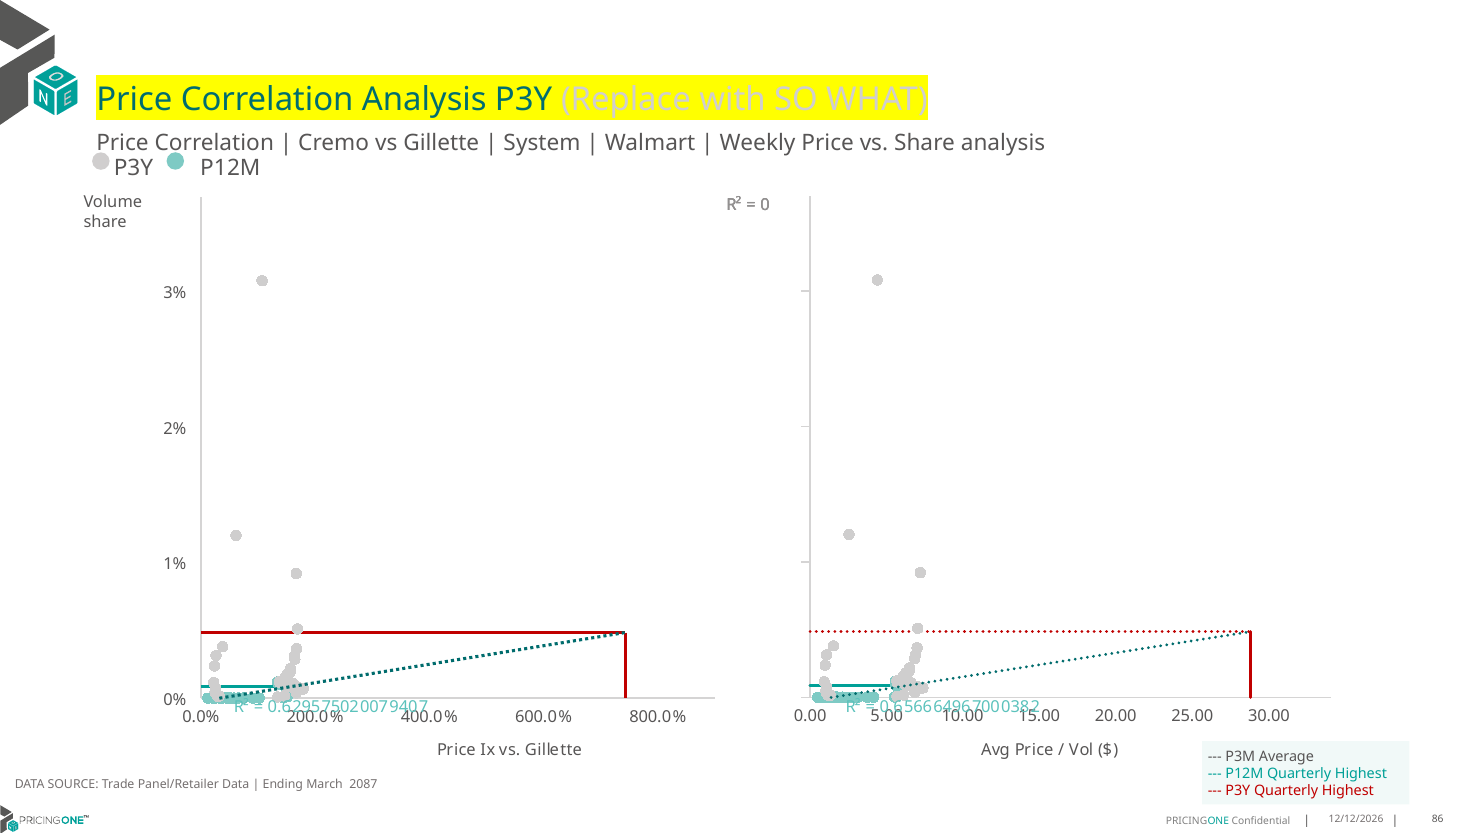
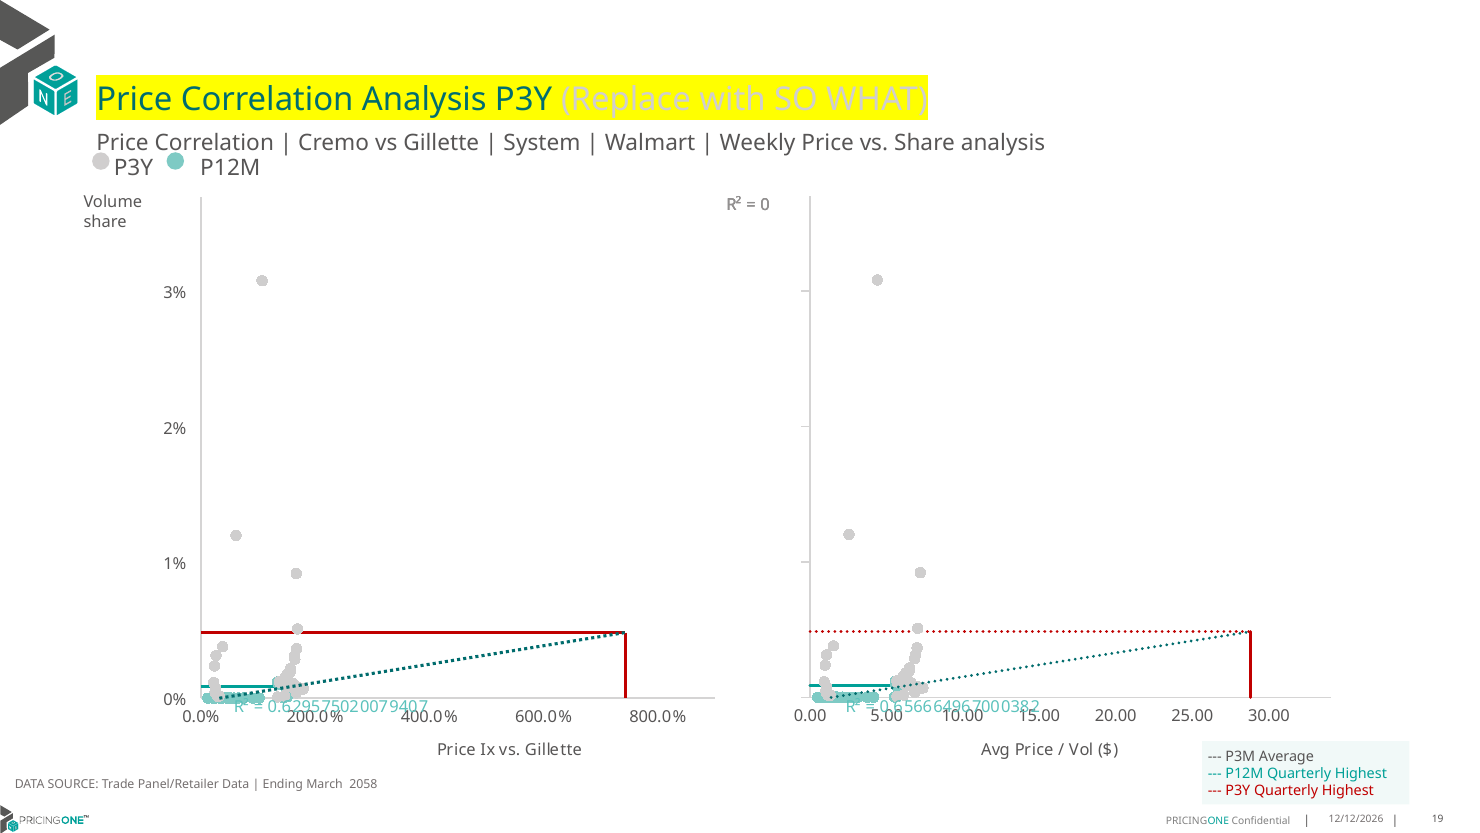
2087: 2087 -> 2058 (363, 784)
86: 86 -> 19 (1438, 819)
